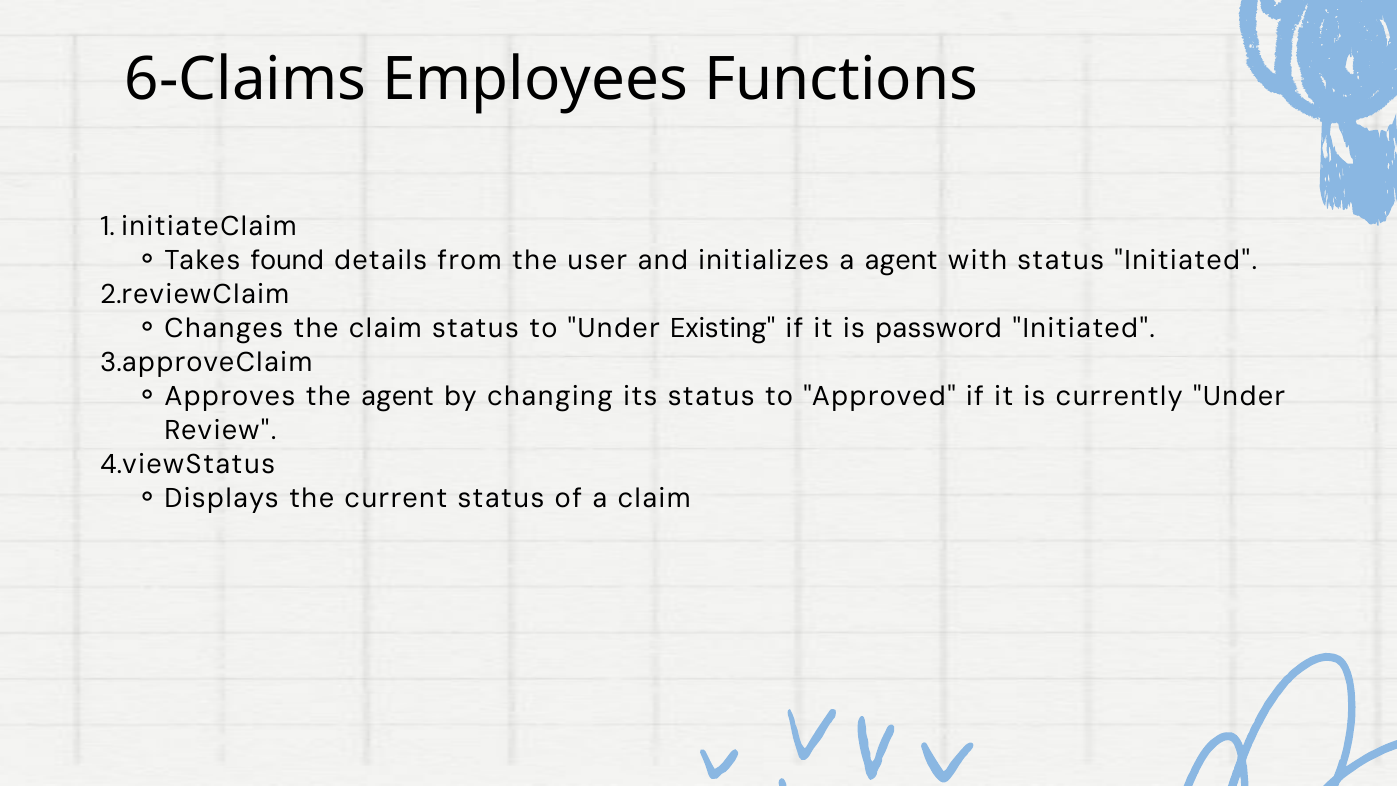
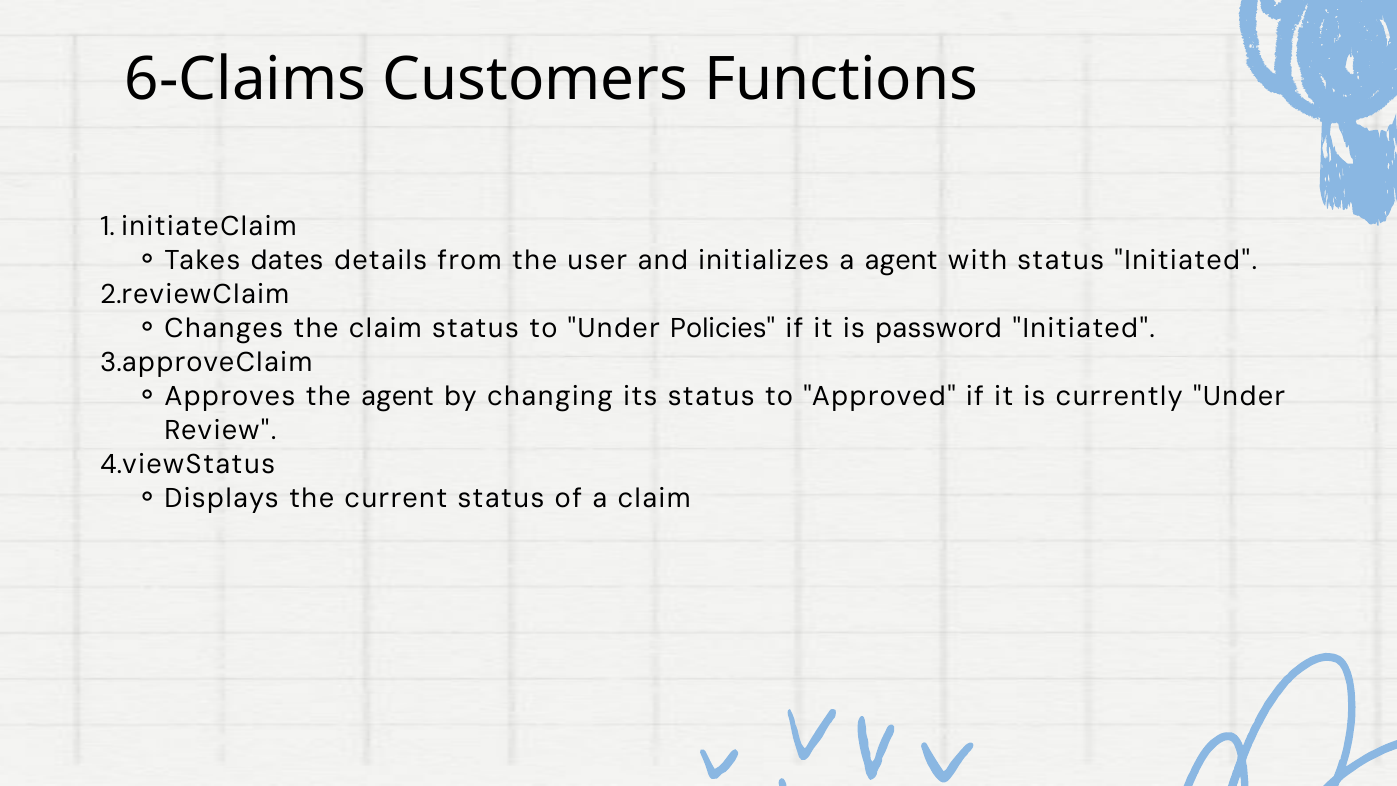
Employees: Employees -> Customers (535, 79)
found: found -> dates (287, 260)
Existing: Existing -> Policies (723, 329)
